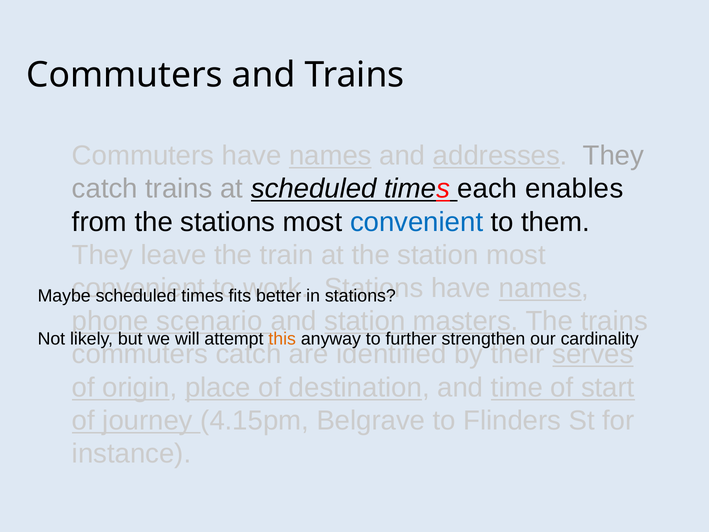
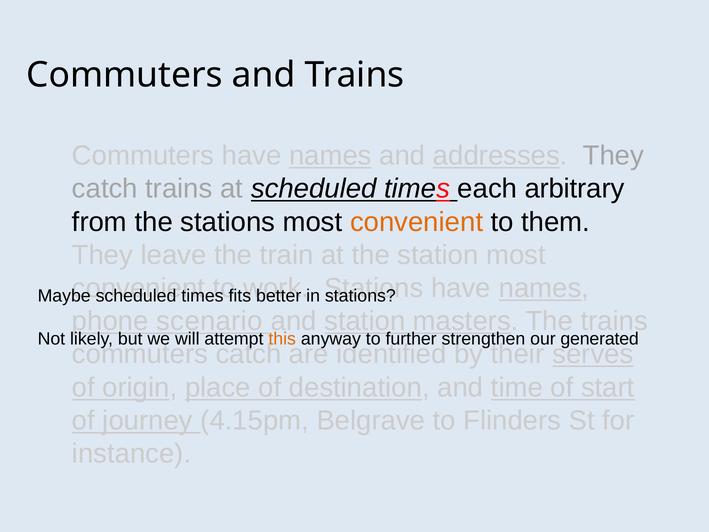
enables: enables -> arbitrary (574, 189)
convenient colour: blue -> orange (417, 222)
cardinality: cardinality -> generated (600, 339)
